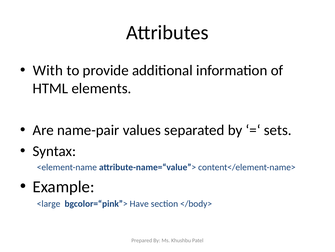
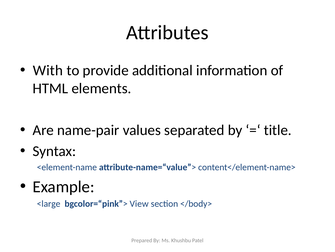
sets: sets -> title (278, 130)
Have: Have -> View (139, 203)
